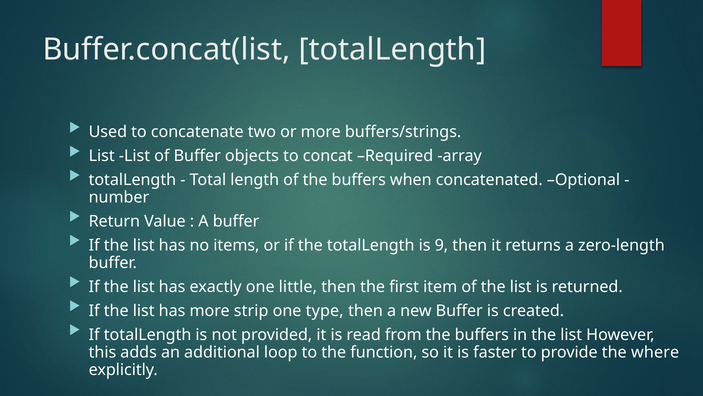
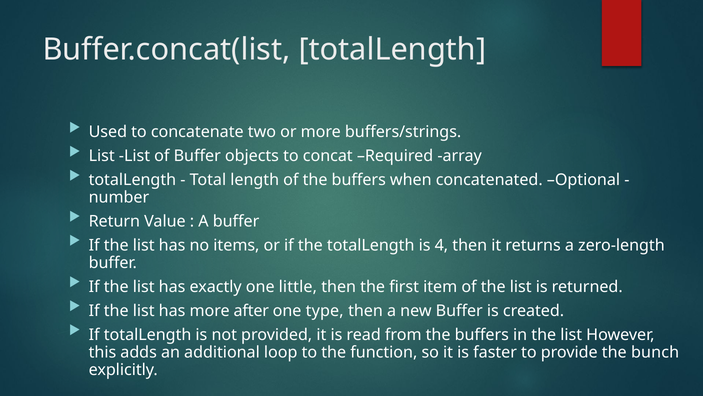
9: 9 -> 4 (441, 245)
strip: strip -> after (251, 310)
where: where -> bunch (655, 352)
